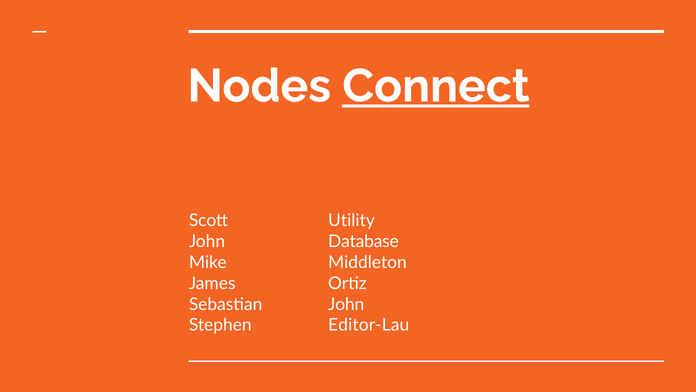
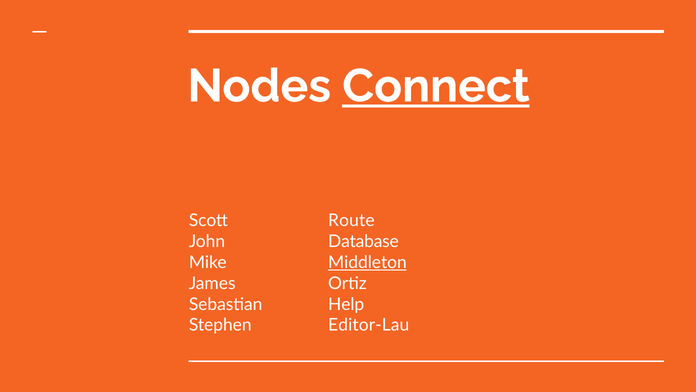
Utility: Utility -> Route (351, 220)
Middleton underline: none -> present (367, 262)
Sebastian John: John -> Help (346, 304)
